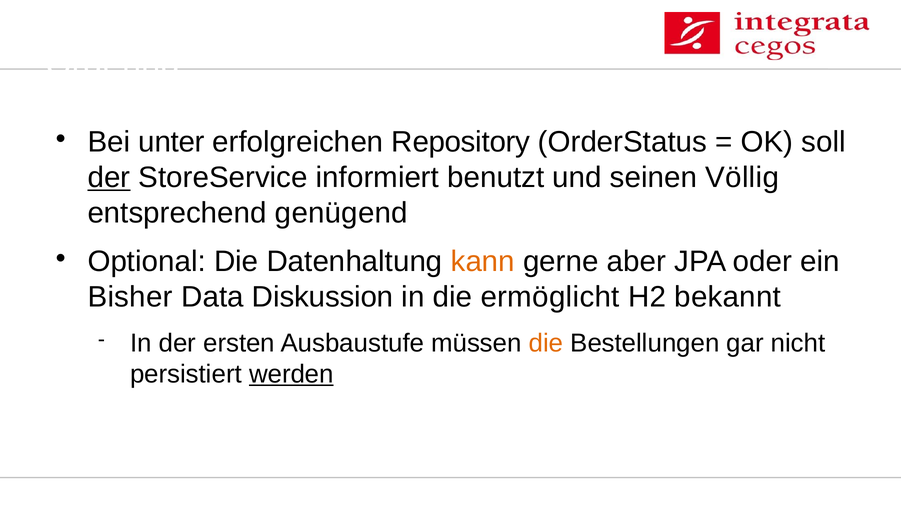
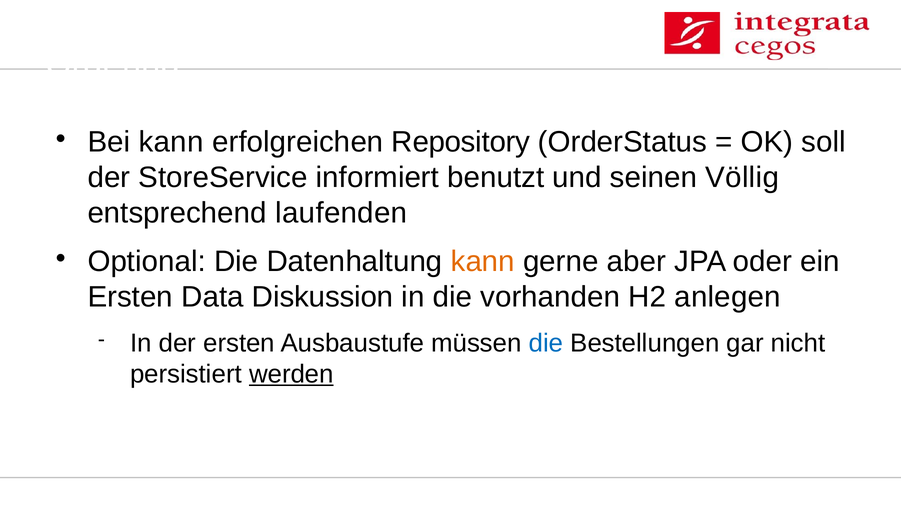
Bei unter: unter -> kann (171, 142)
der underline: present -> none (109, 178)
genügend: genügend -> laufenden (341, 213)
Bisher: Bisher -> Ersten (130, 297)
ermöglicht: ermöglicht -> vorhanden (550, 297)
bekannt: bekannt -> anlegen (728, 297)
die colour: orange -> blue (546, 343)
